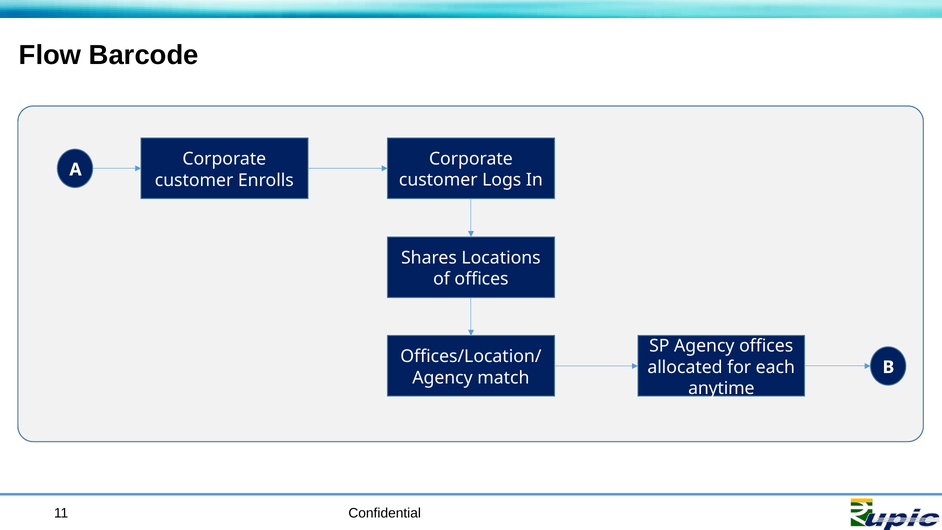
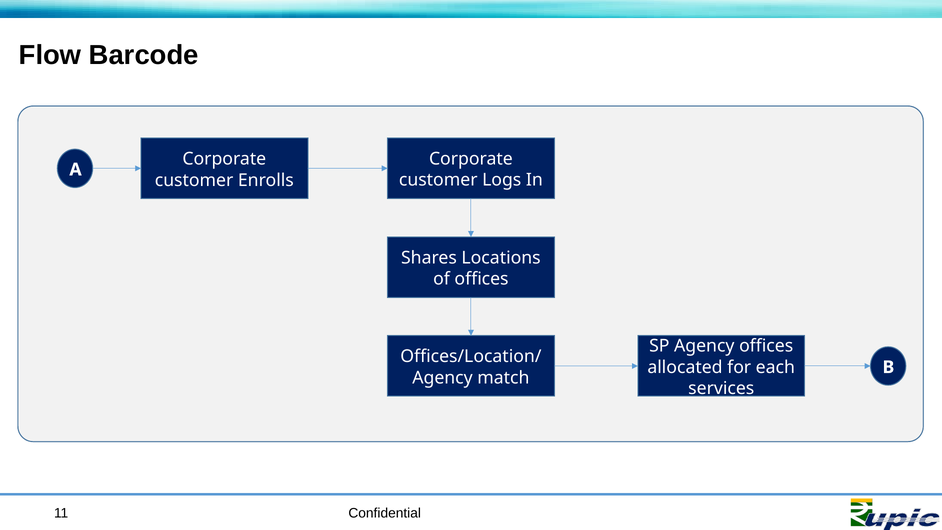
anytime: anytime -> services (721, 388)
